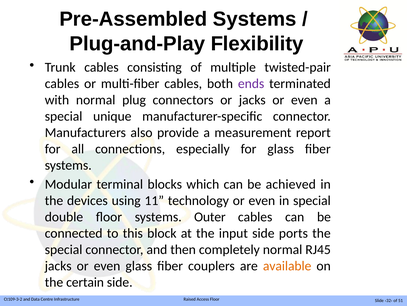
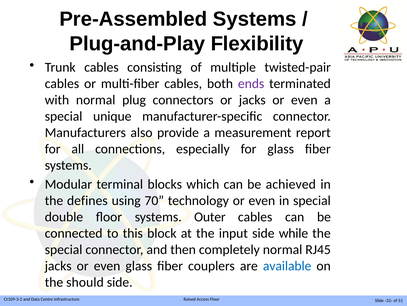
devices: devices -> defines (87, 200)
11: 11 -> 70 (154, 200)
ports: ports -> while (293, 233)
available colour: orange -> blue (287, 265)
certain: certain -> should (85, 282)
